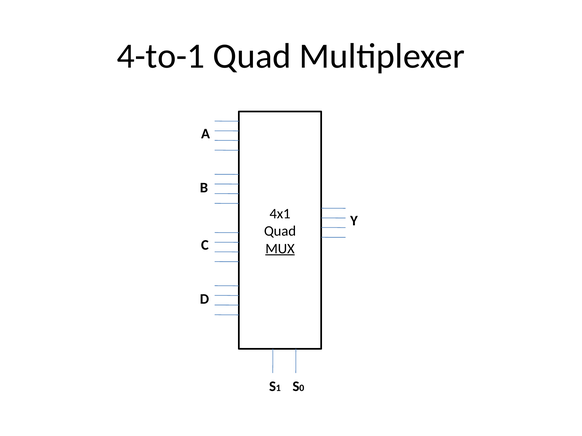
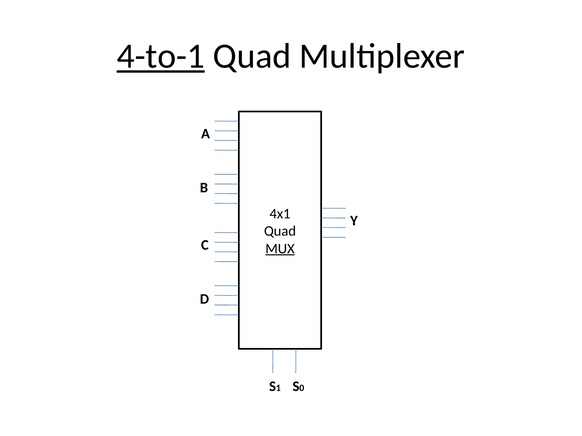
4-to-1 underline: none -> present (161, 56)
